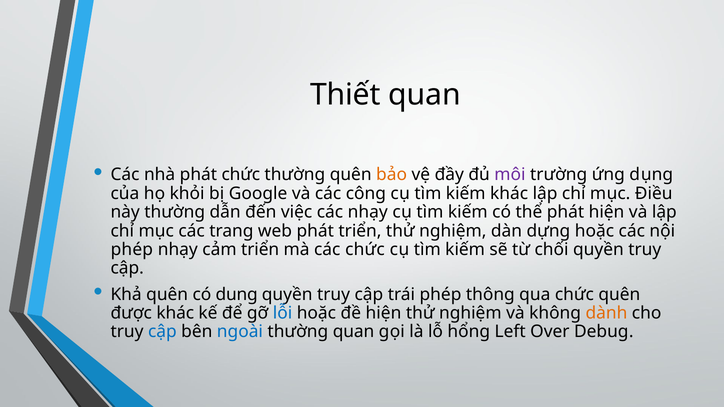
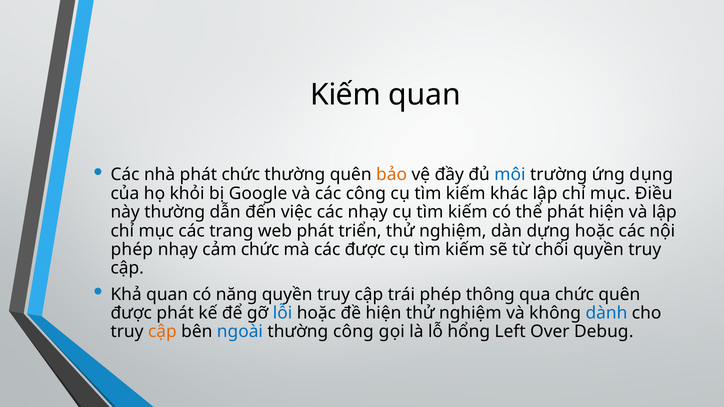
Thiết: Thiết -> Kiếm (346, 95)
môi colour: purple -> blue (510, 175)
cảm triển: triển -> chức (260, 250)
các chức: chức -> được (365, 250)
Khả quên: quên -> quan (167, 294)
dung: dung -> năng (237, 294)
được khác: khác -> phát (175, 313)
dành colour: orange -> blue (606, 313)
cập colour: blue -> orange (162, 332)
thường quan: quan -> công (353, 332)
